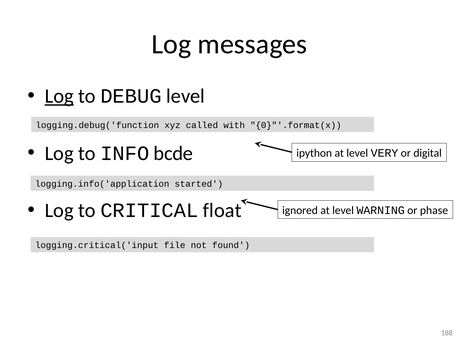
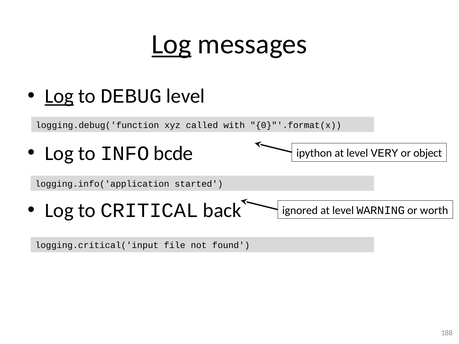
Log underline: none -> present (171, 44)
digital: digital -> object (428, 153)
float: float -> back (222, 211)
phase: phase -> worth (434, 210)
